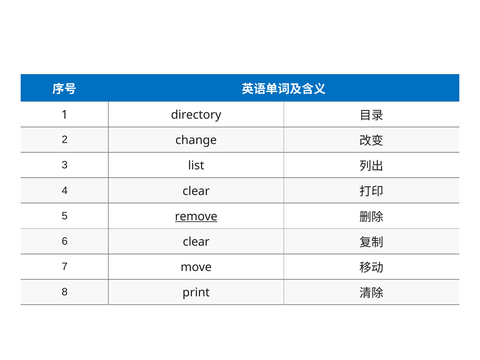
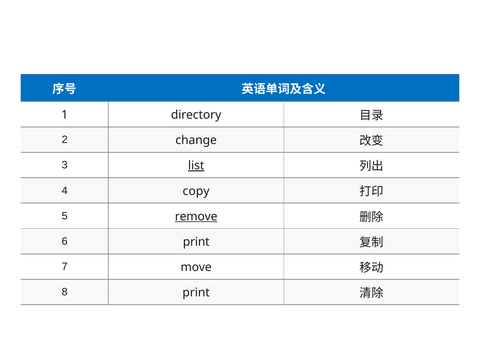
list underline: none -> present (196, 166)
4 clear: clear -> copy (196, 191)
6 clear: clear -> print (196, 242)
